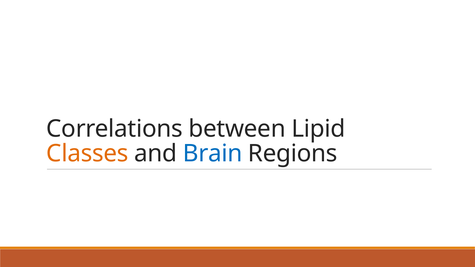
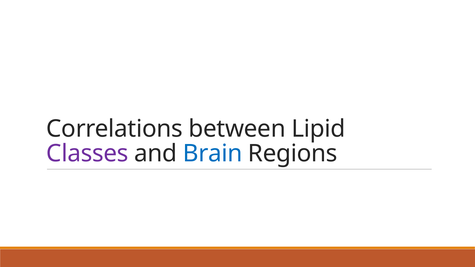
Classes colour: orange -> purple (87, 154)
